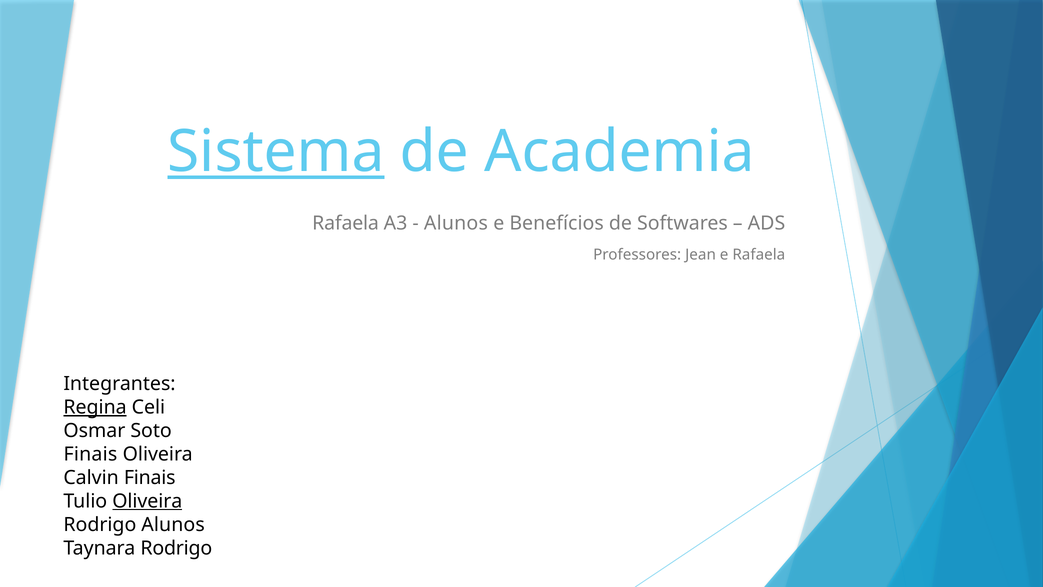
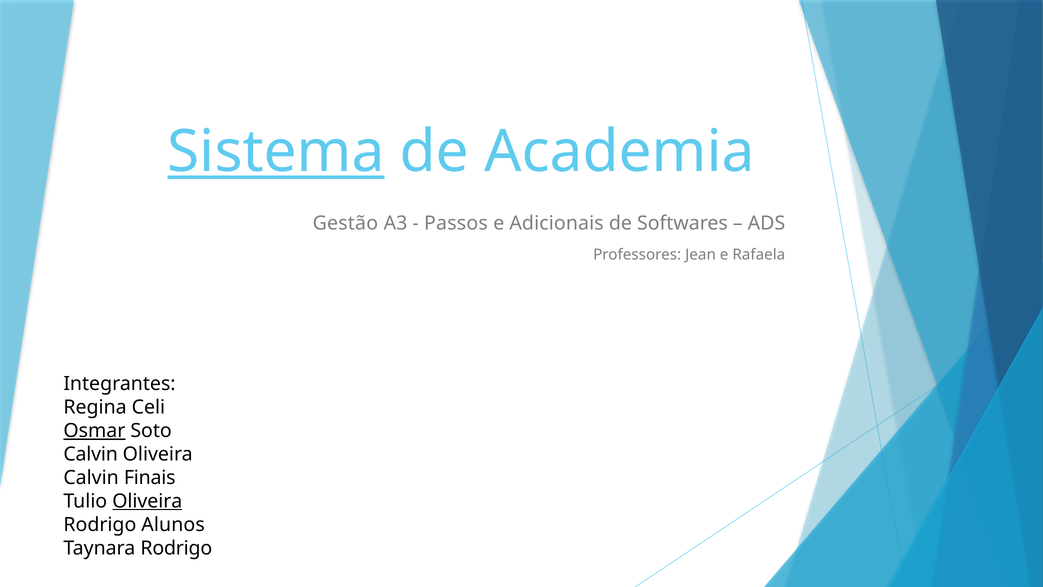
Rafaela: Rafaela -> Gestão (345, 223)
Alunos: Alunos -> Passos (456, 223)
Benefícios: Benefícios -> Adicionais (557, 223)
Regina underline: present -> none (95, 407)
Osmar underline: none -> present (94, 431)
Finais: Finais -> Calvin (91, 454)
